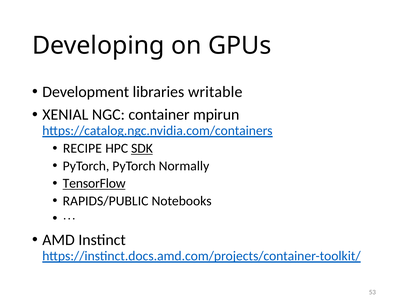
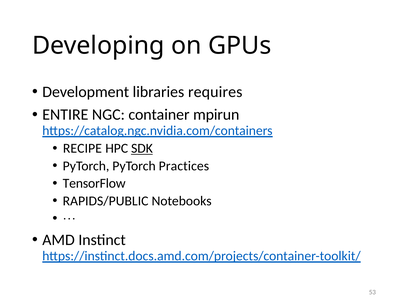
writable: writable -> requires (215, 92)
XENIAL: XENIAL -> ENTIRE (65, 115)
Normally: Normally -> Practices (184, 166)
TensorFlow underline: present -> none (94, 183)
